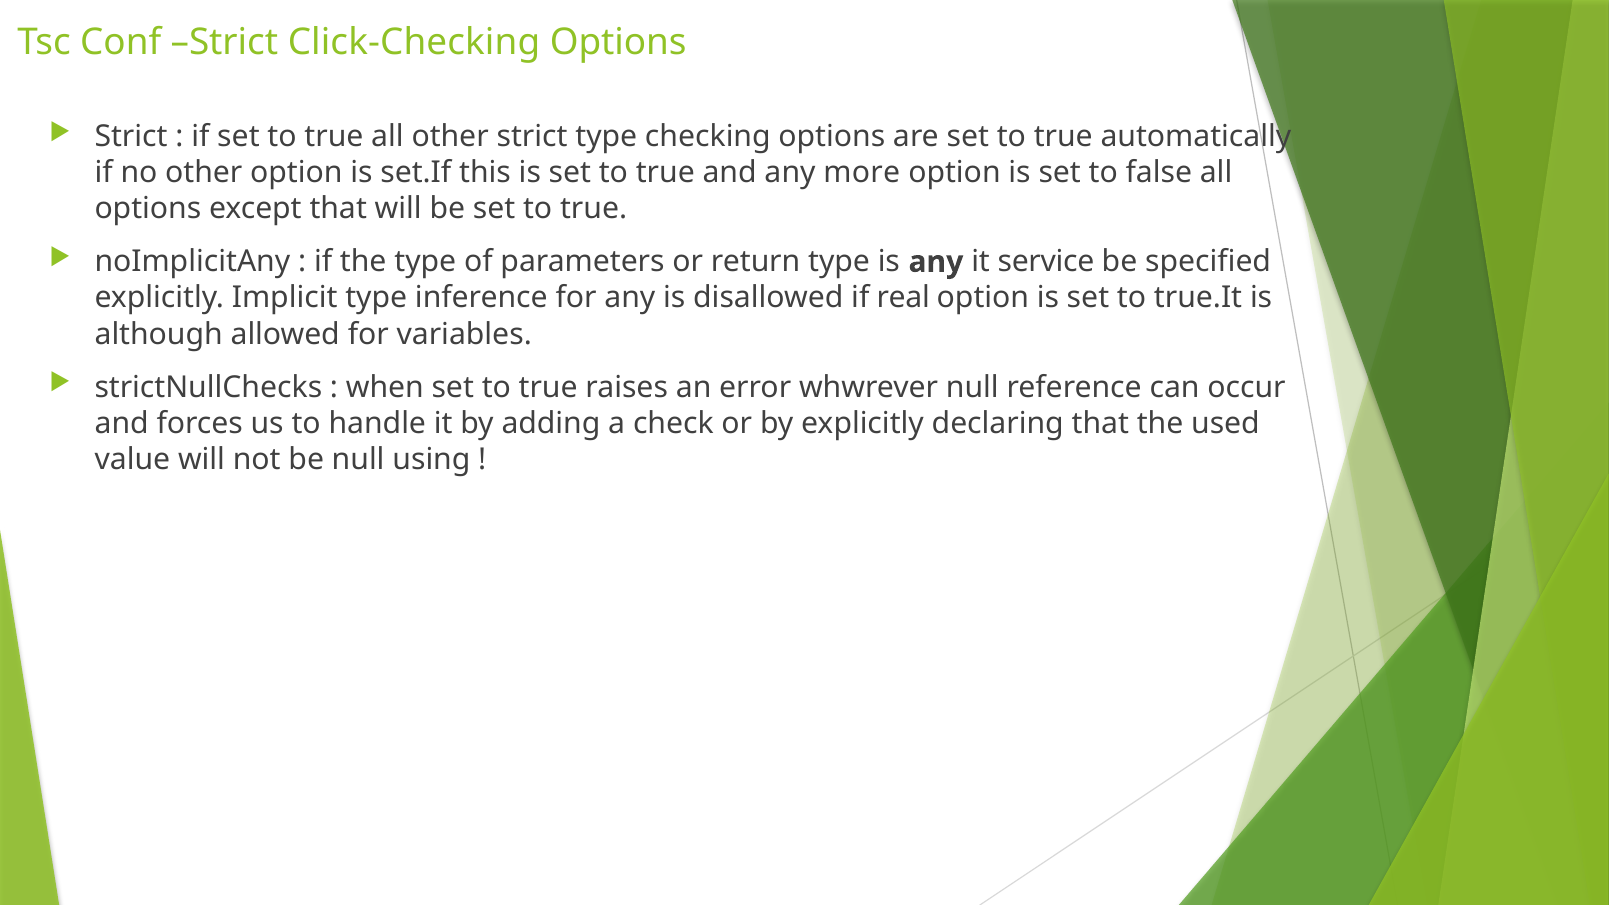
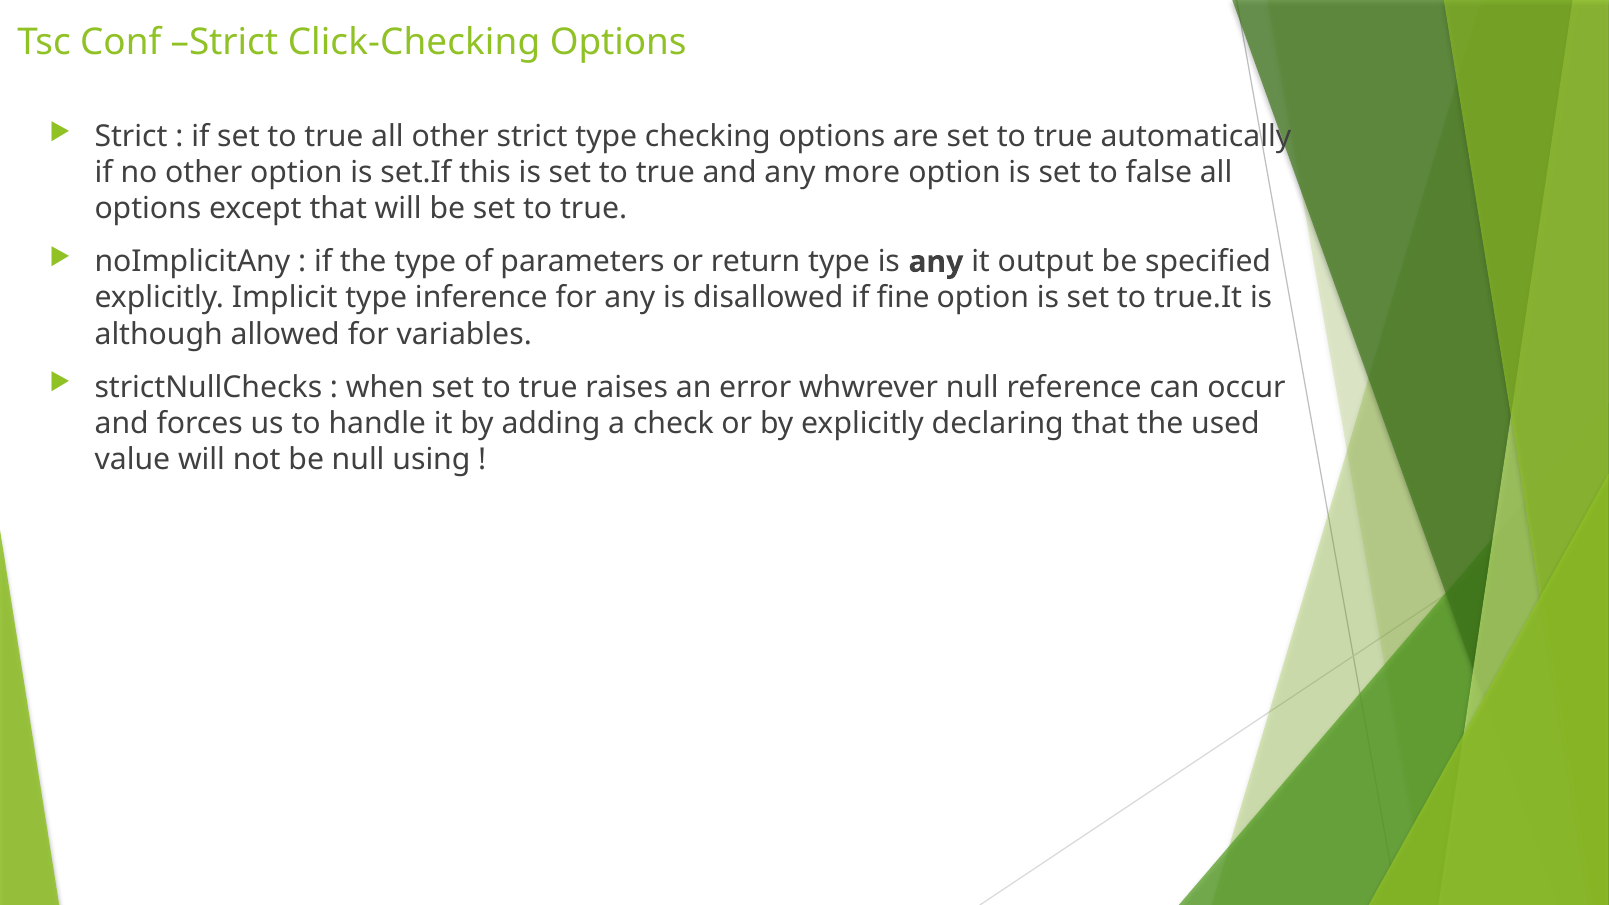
service: service -> output (1046, 262)
real: real -> fine (903, 298)
